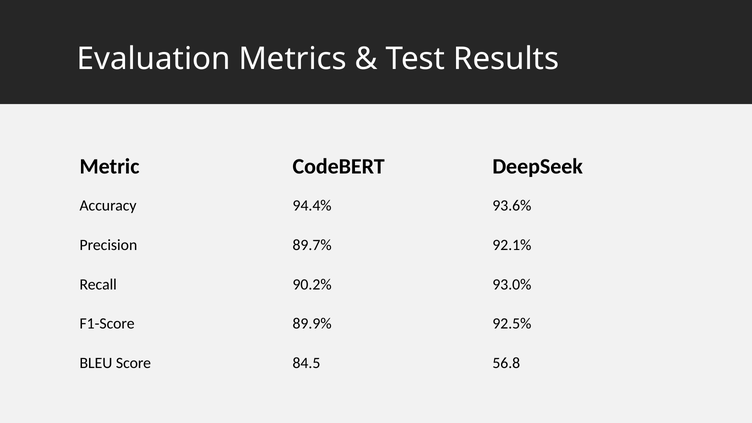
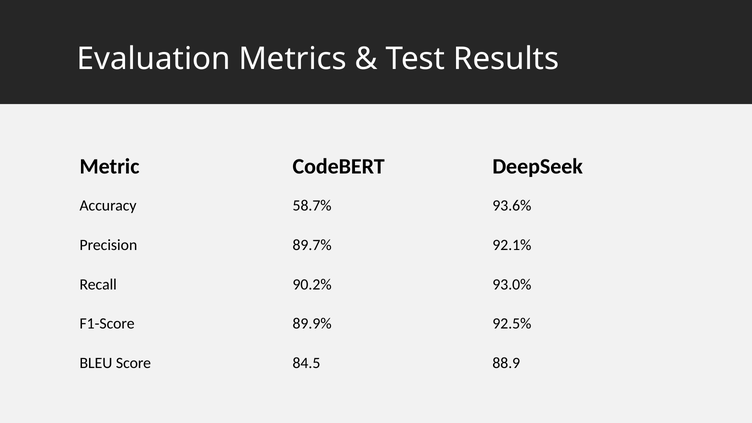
94.4%: 94.4% -> 58.7% (312, 206)
56.8: 56.8 -> 88.9 (506, 363)
